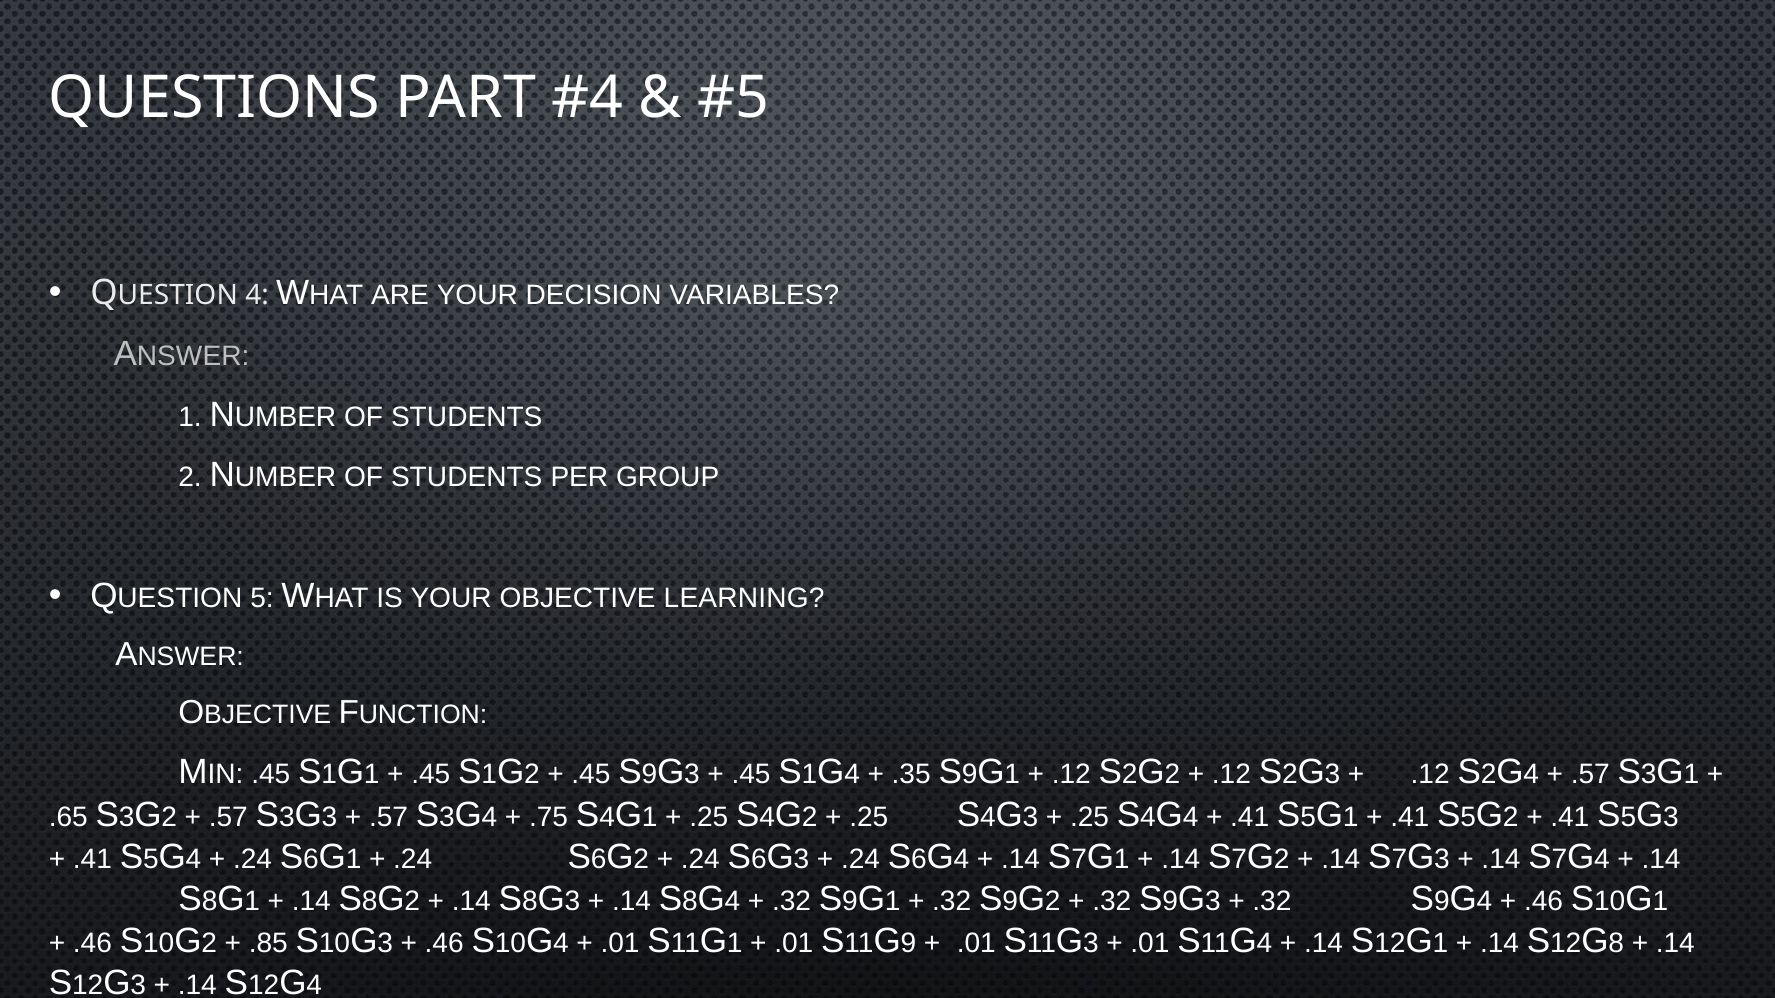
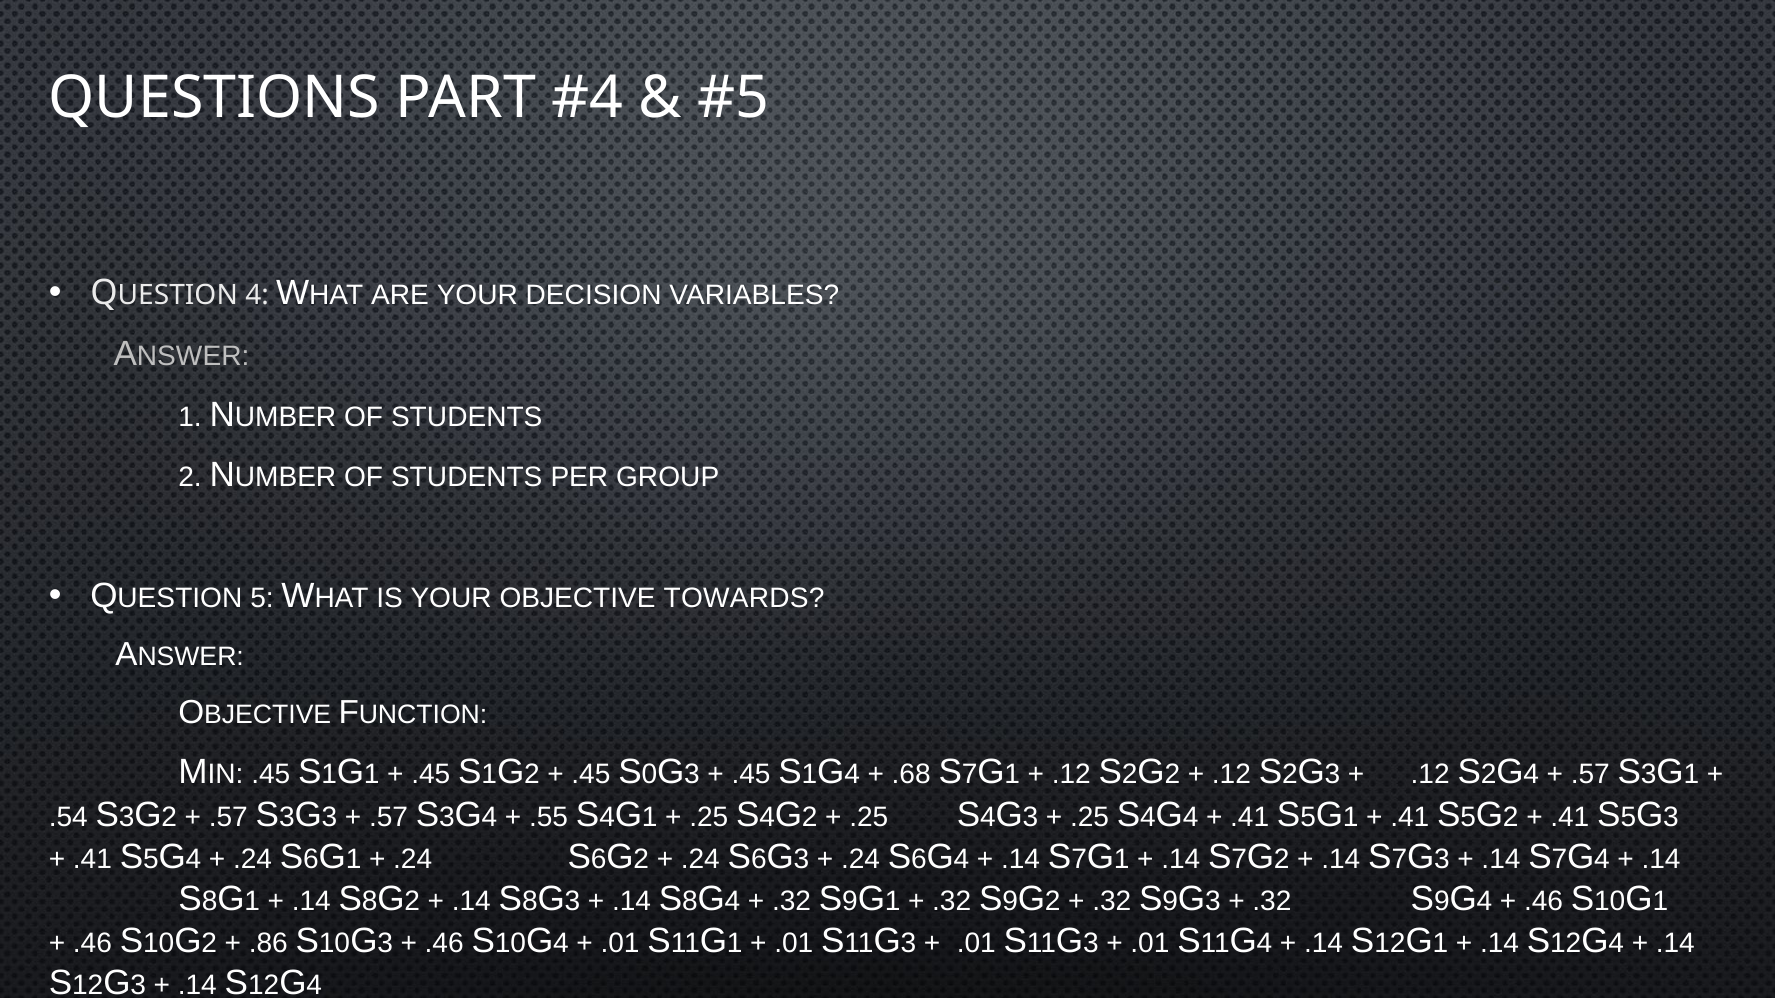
LEARNING: LEARNING -> TOWARDS (744, 599)
9: 9 -> 0 (649, 775)
.35: .35 -> .68 (911, 775)
9: 9 -> 7 (970, 775)
.65: .65 -> .54 (68, 817)
.75: .75 -> .55 (549, 817)
.85: .85 -> .86 (268, 944)
9: 9 -> 3 (908, 944)
8: 8 -> 4 (1616, 944)
